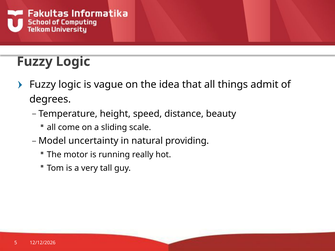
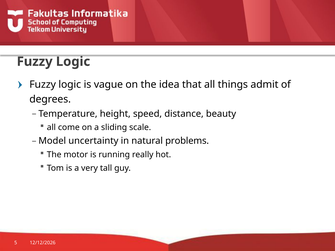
providing: providing -> problems (187, 141)
